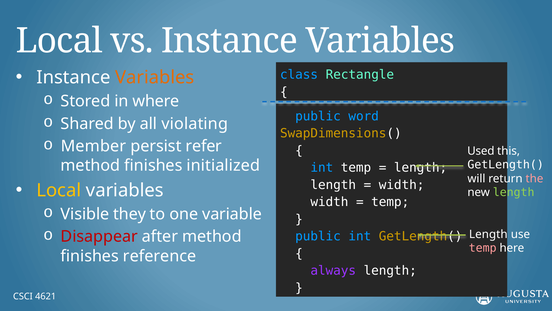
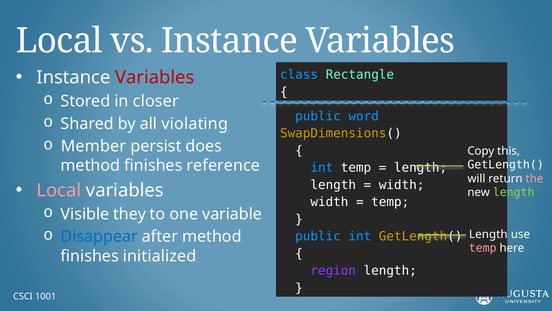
Variables colour: orange -> red (155, 77)
where: where -> closer (156, 101)
refer: refer -> does (204, 146)
Used: Used -> Copy (481, 151)
initialized: initialized -> reference (223, 165)
Local colour: yellow -> pink (59, 190)
Disappear colour: red -> blue (99, 236)
reference: reference -> initialized (160, 256)
always: always -> region (333, 270)
4621: 4621 -> 1001 (46, 296)
